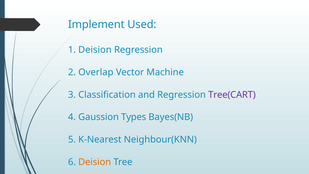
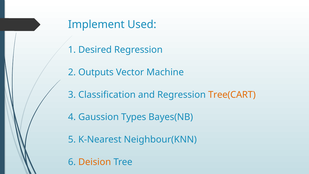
1 Deision: Deision -> Desired (95, 50)
Overlap: Overlap -> Outputs (96, 72)
Tree(CART colour: purple -> orange (232, 95)
